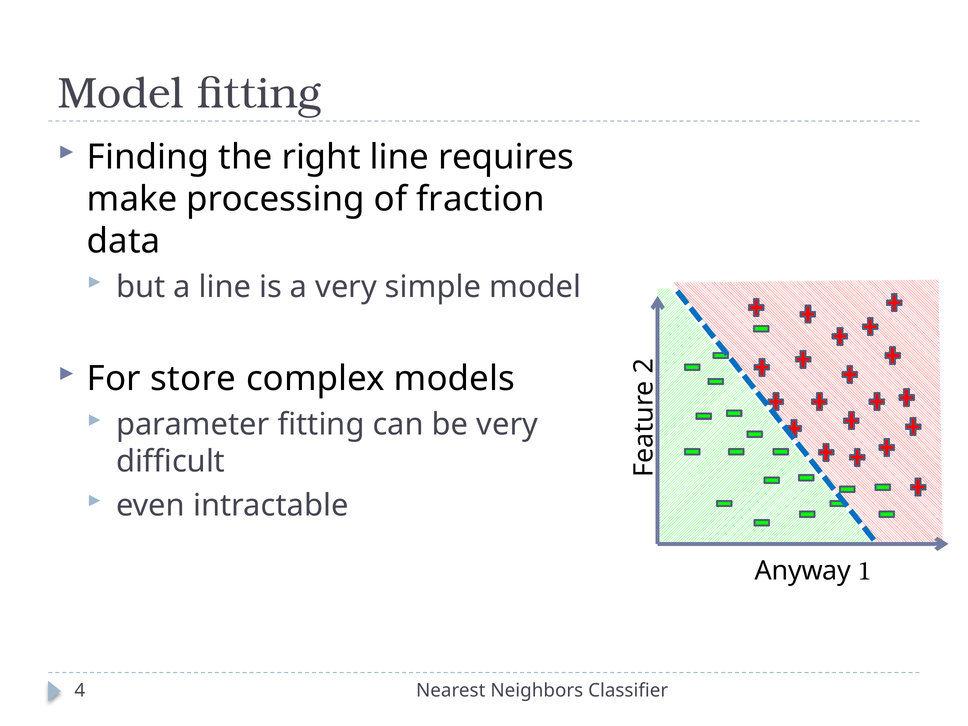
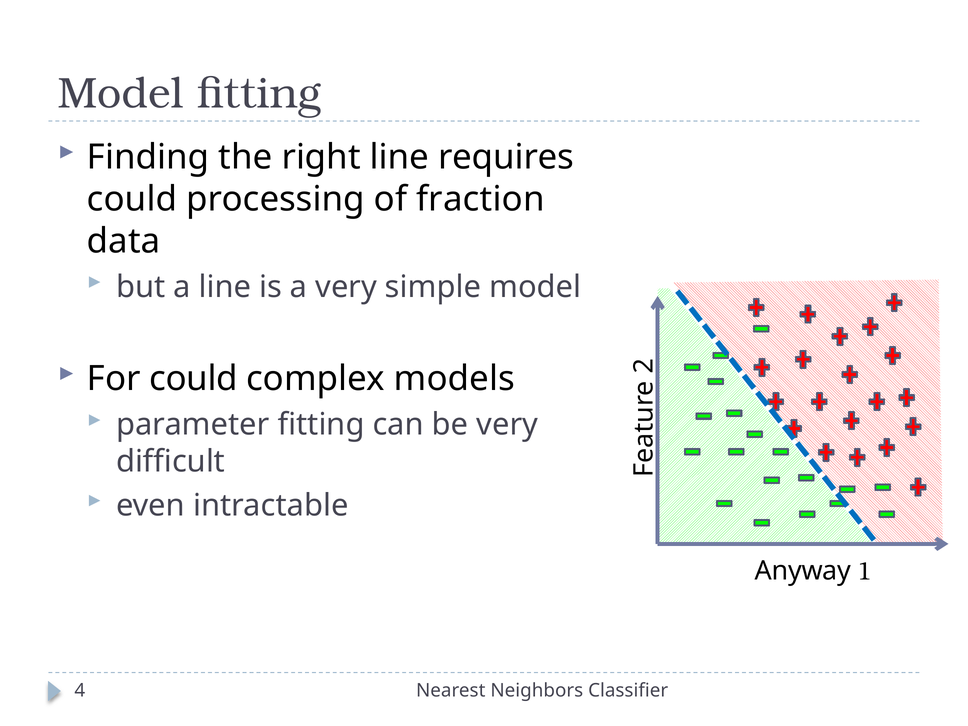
make: make -> could (132, 199)
For store: store -> could (194, 379)
